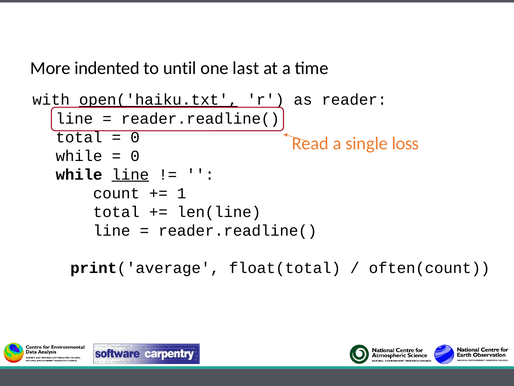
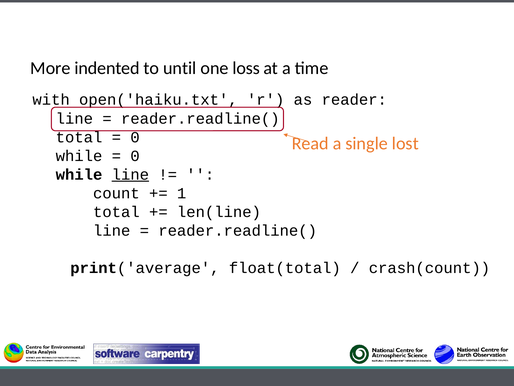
last: last -> loss (246, 68)
open('haiku.txt underline: present -> none (158, 100)
loss: loss -> lost (405, 143)
often(count: often(count -> crash(count (429, 268)
